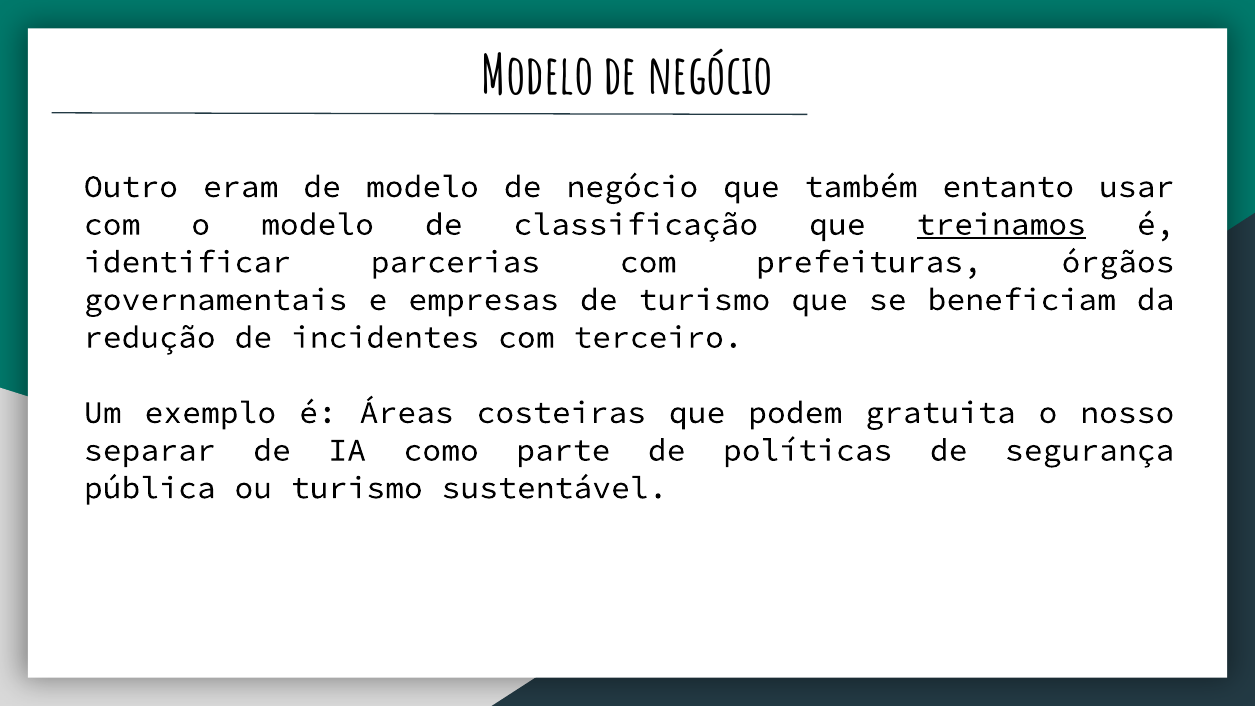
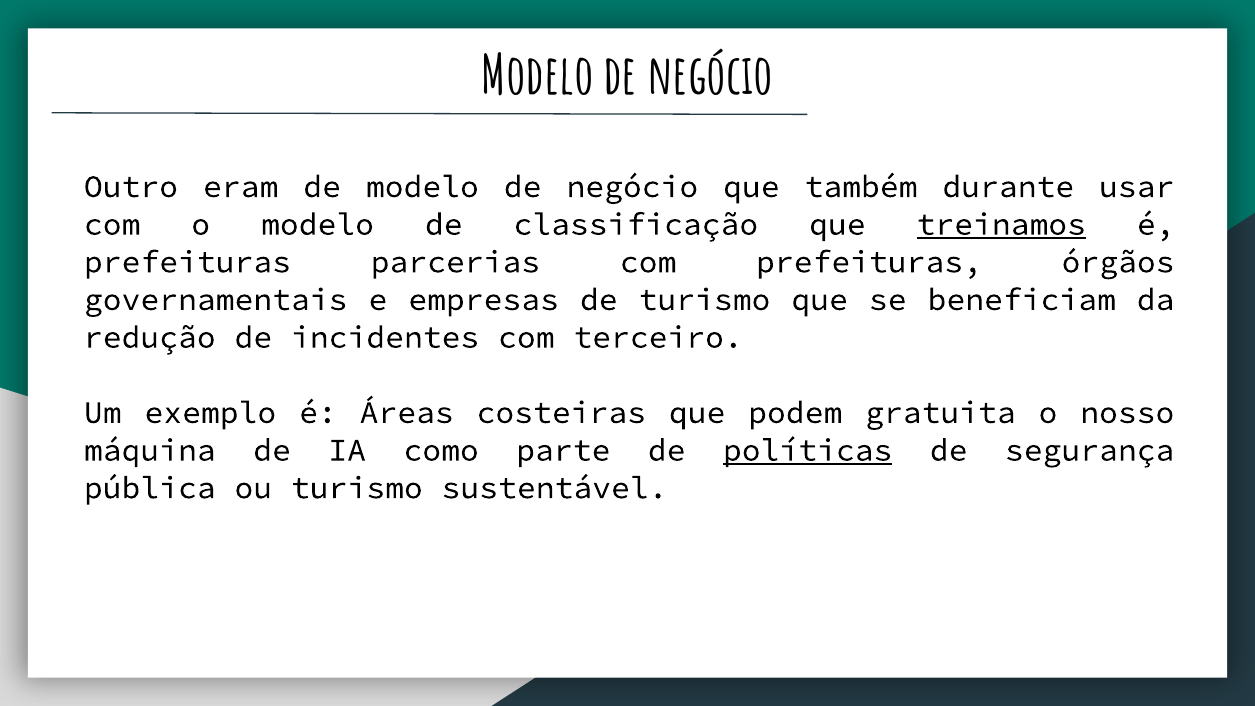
entanto: entanto -> durante (1008, 187)
identificar: identificar -> prefeituras (187, 262)
separar: separar -> máquina (150, 450)
políticas underline: none -> present (808, 450)
